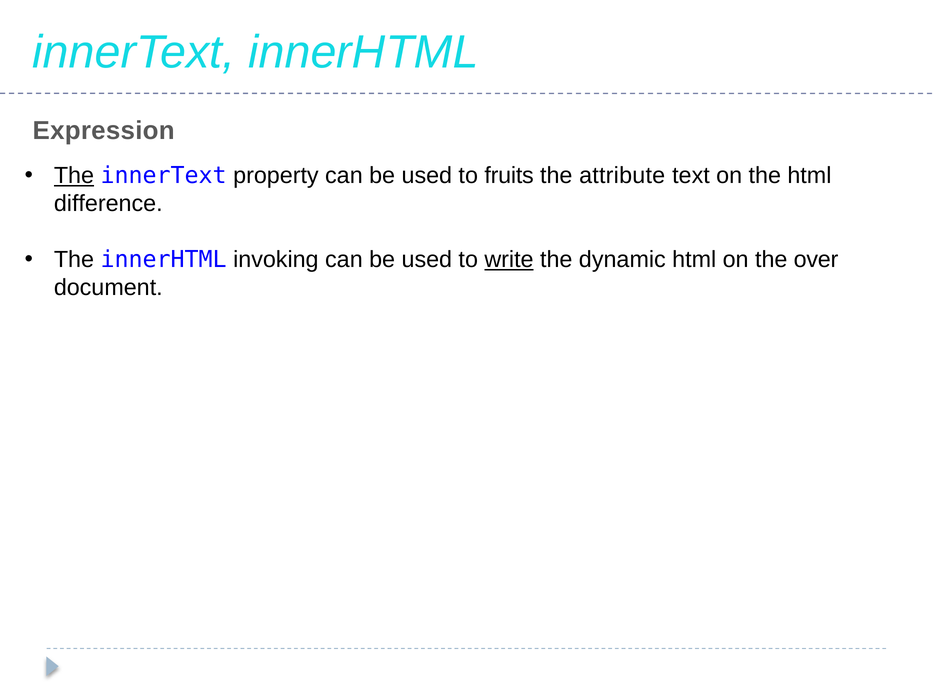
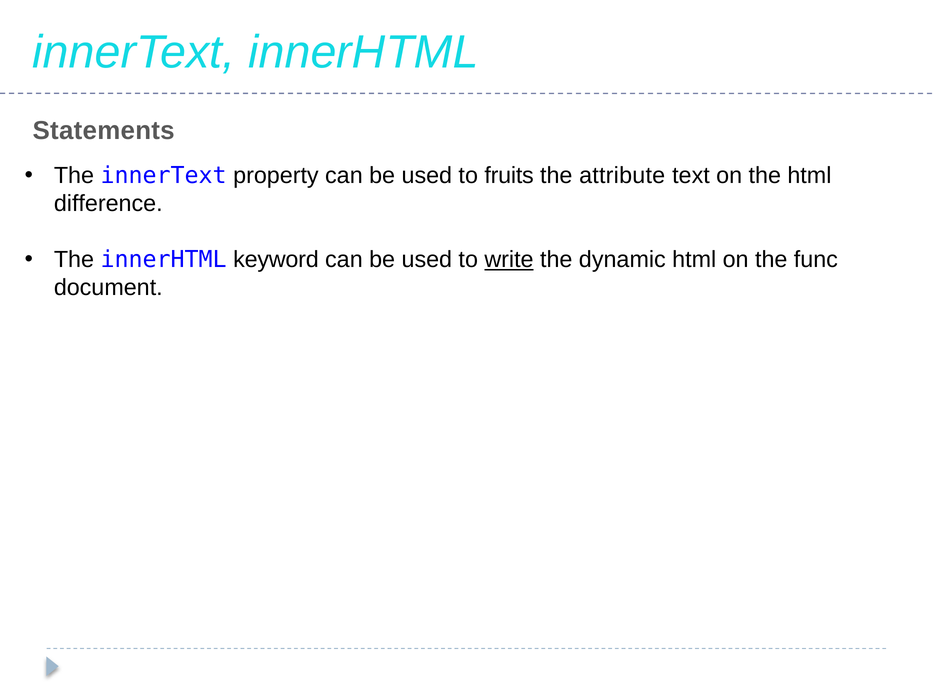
Expression: Expression -> Statements (104, 131)
The underline: present -> none (74, 176)
invoking: invoking -> keyword (276, 260)
over: over -> func (816, 260)
